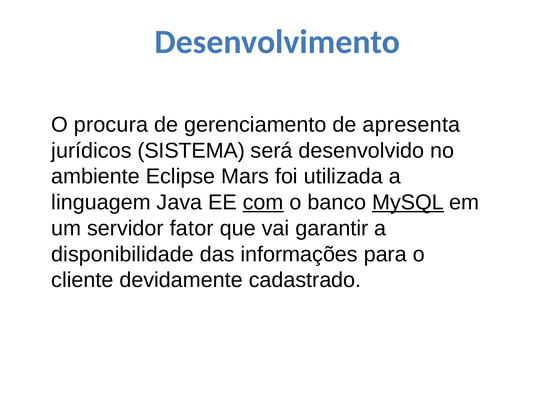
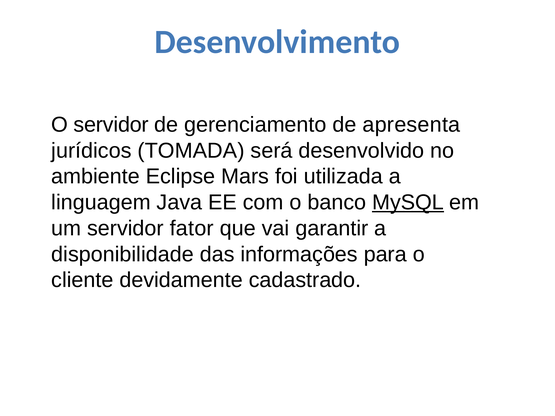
O procura: procura -> servidor (111, 125)
SISTEMA: SISTEMA -> TOMADA (191, 151)
com underline: present -> none (263, 203)
